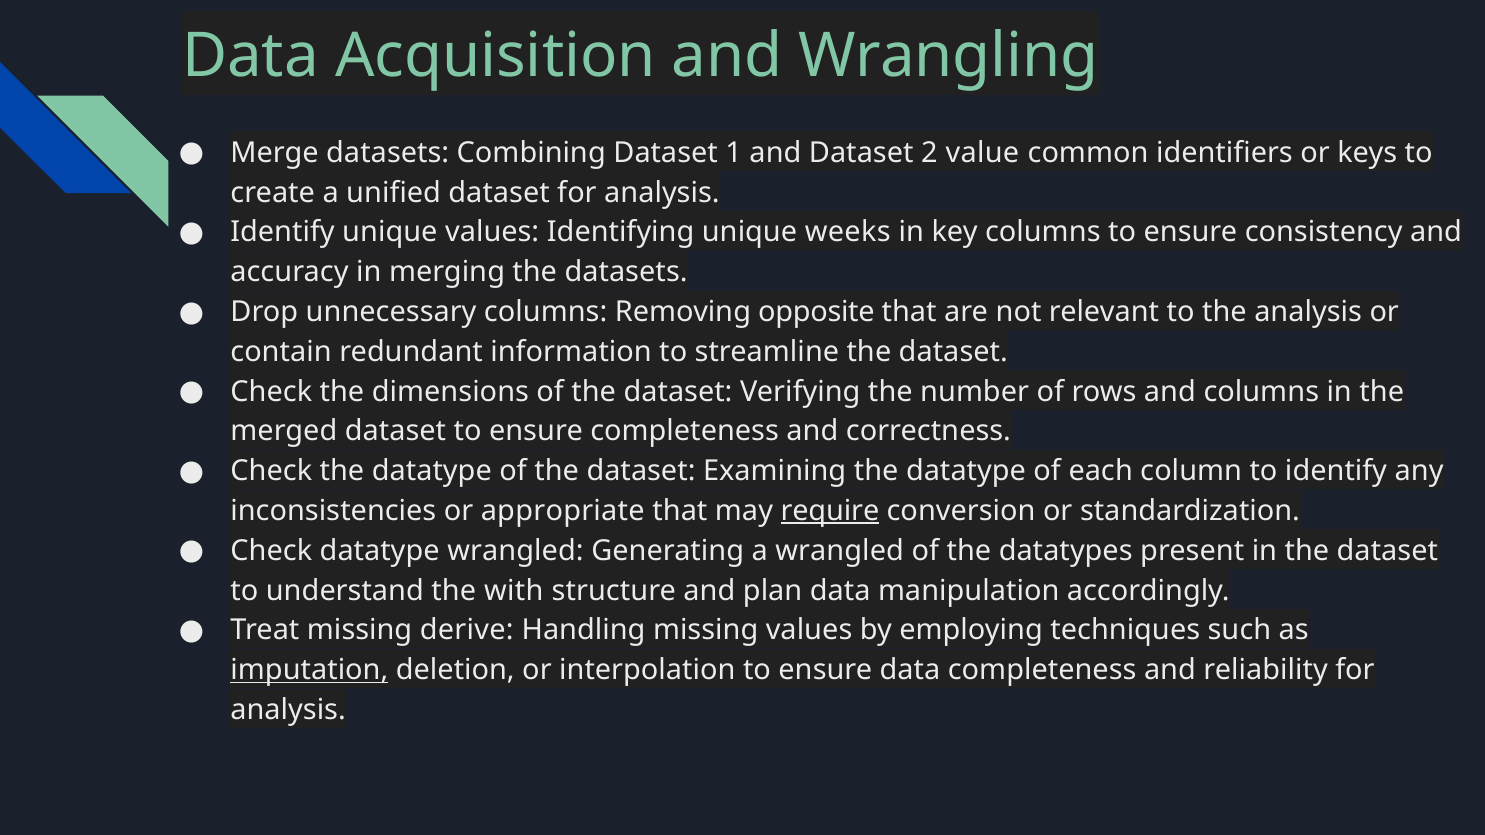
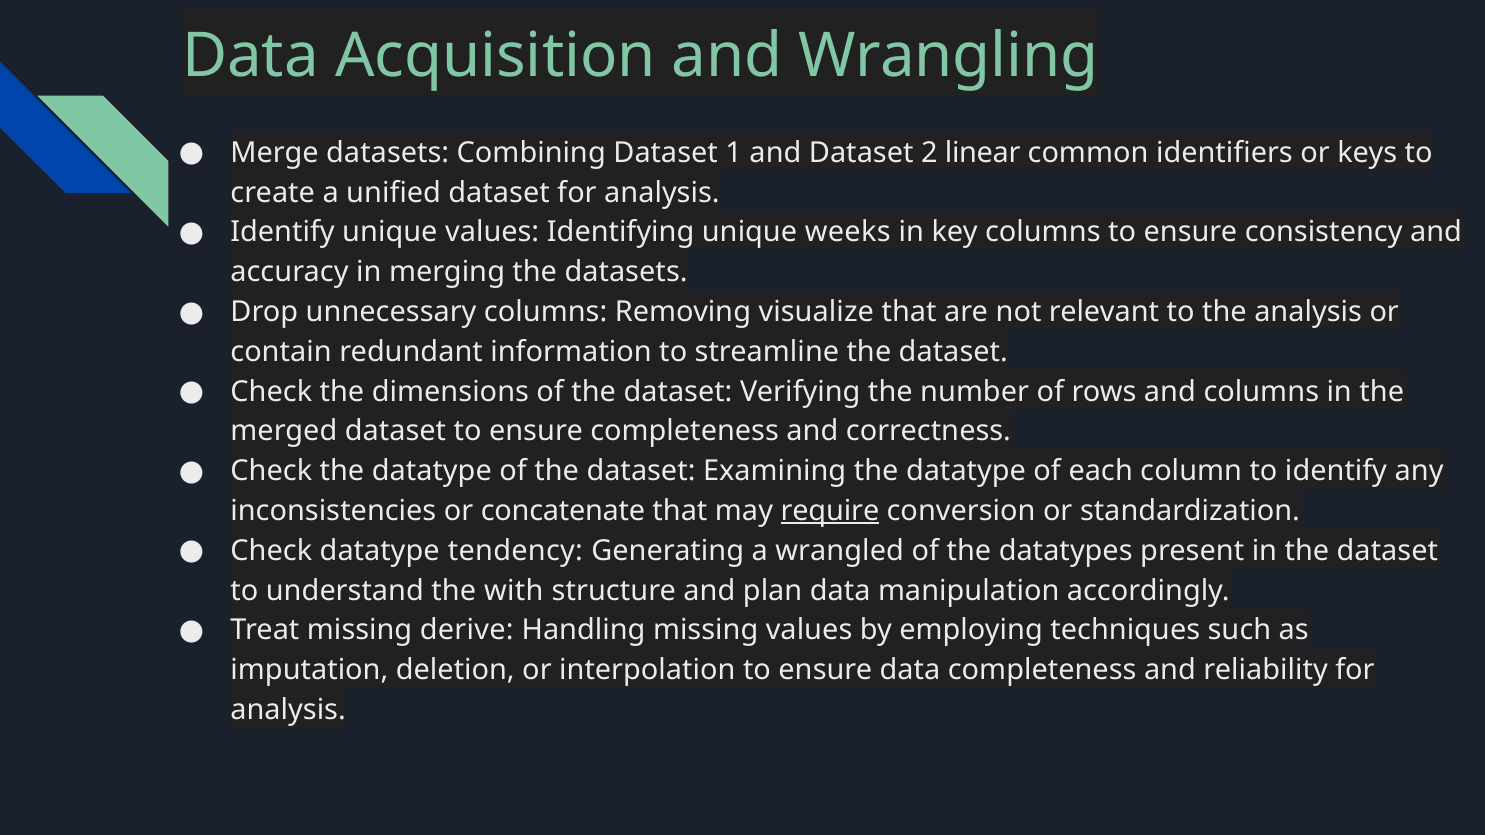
value: value -> linear (983, 153)
opposite: opposite -> visualize (816, 312)
appropriate: appropriate -> concatenate (563, 511)
datatype wrangled: wrangled -> tendency (515, 551)
imputation underline: present -> none (309, 670)
